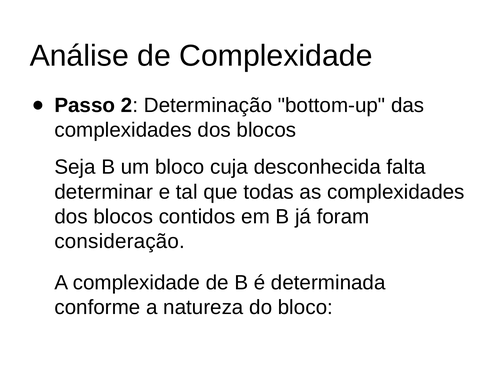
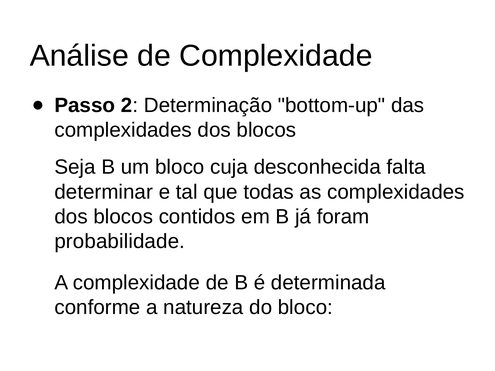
consideração: consideração -> probabilidade (120, 242)
